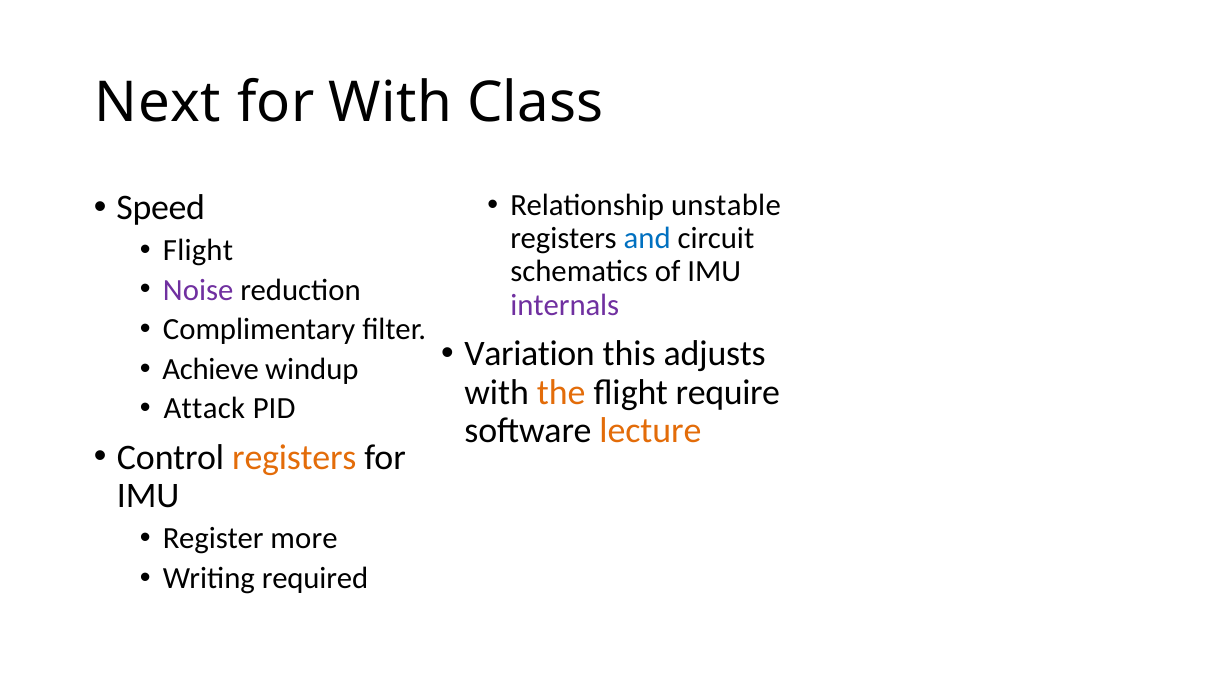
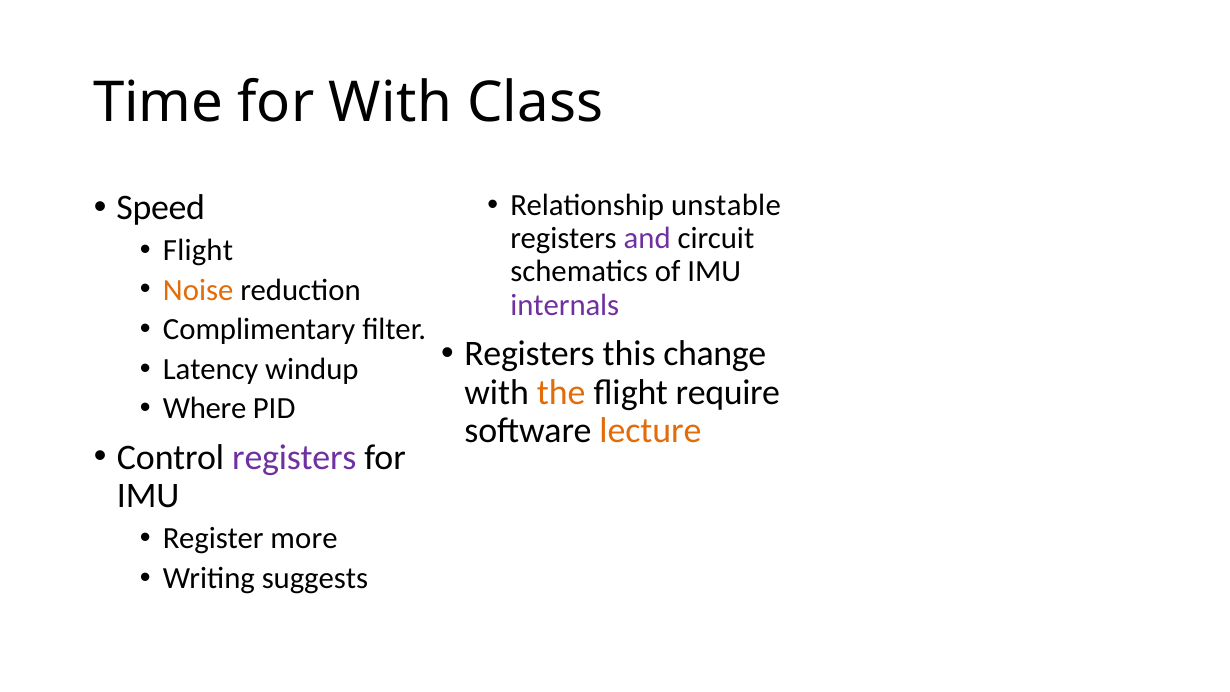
Next: Next -> Time (158, 103)
and colour: blue -> purple (647, 238)
Noise colour: purple -> orange (198, 290)
Variation: Variation -> Registers (530, 353)
adjusts: adjusts -> change (715, 353)
Achieve: Achieve -> Latency (211, 369)
Attack: Attack -> Where (205, 409)
registers colour: orange -> purple (294, 457)
required: required -> suggests (315, 578)
